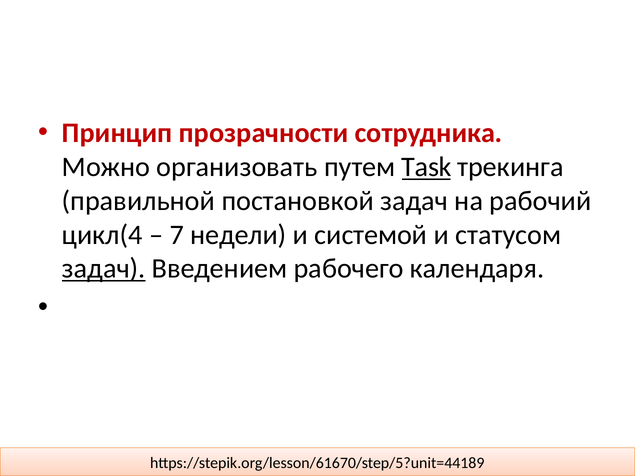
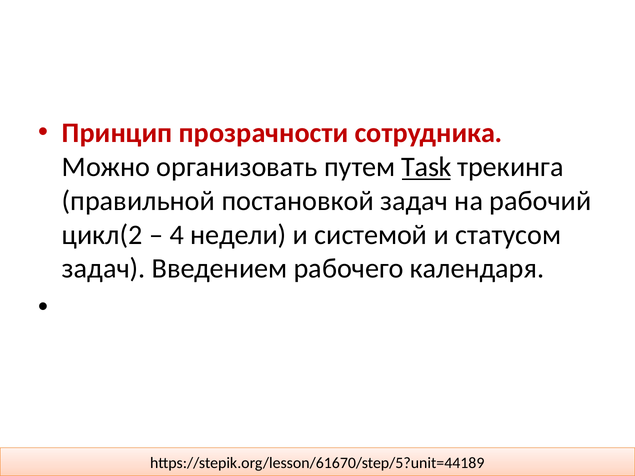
цикл(4: цикл(4 -> цикл(2 (102, 235)
7: 7 -> 4 (177, 235)
задач underline: present -> none (104, 269)
